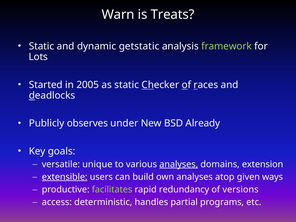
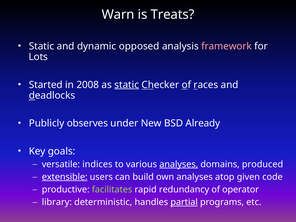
getstatic: getstatic -> opposed (139, 46)
framework colour: light green -> pink (227, 46)
2005: 2005 -> 2008 (88, 85)
static underline: none -> present (127, 85)
unique: unique -> indices (97, 164)
extension: extension -> produced (263, 164)
ways: ways -> code (272, 177)
versions: versions -> operator (241, 190)
access: access -> library (57, 202)
partial underline: none -> present (184, 202)
